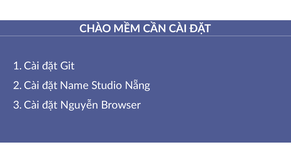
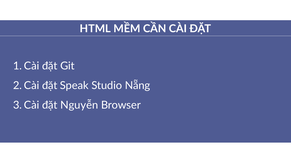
CHÀO: CHÀO -> HTML (95, 29)
Name: Name -> Speak (74, 86)
